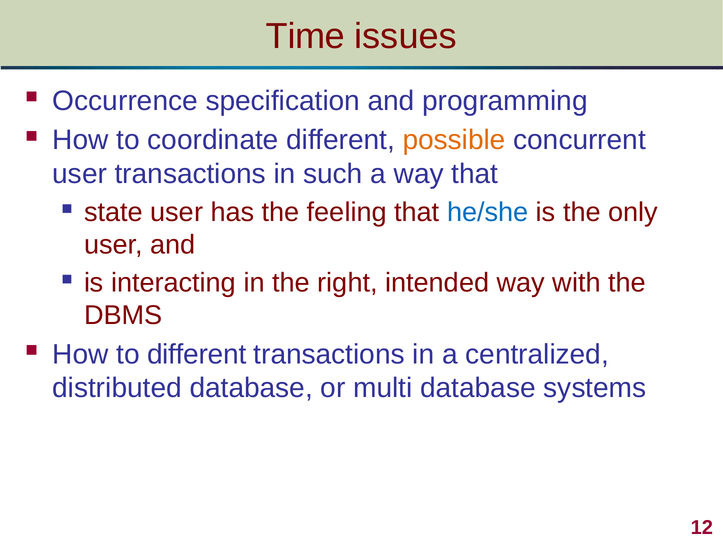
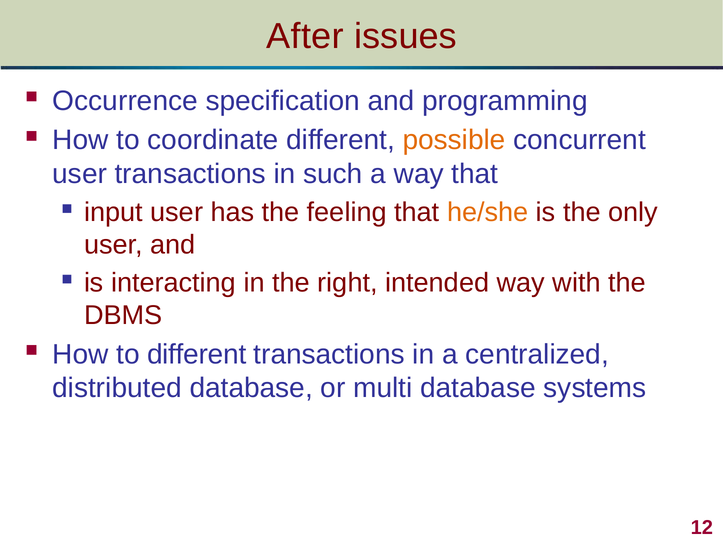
Time: Time -> After (305, 36)
state: state -> input (113, 212)
he/she colour: blue -> orange (488, 212)
